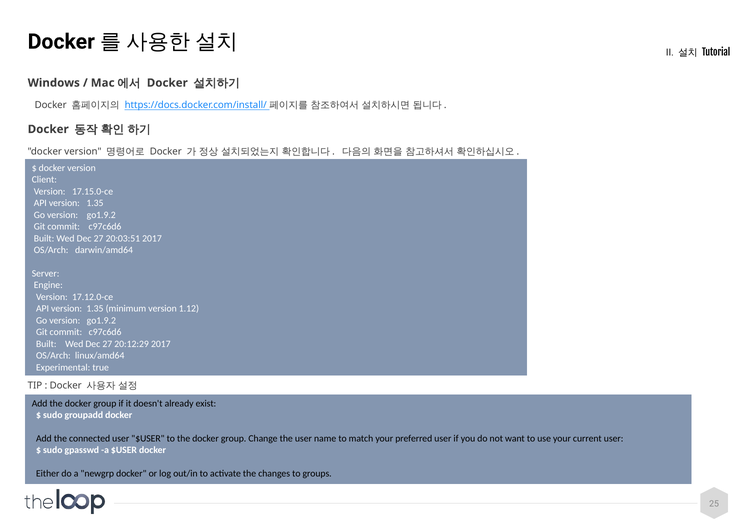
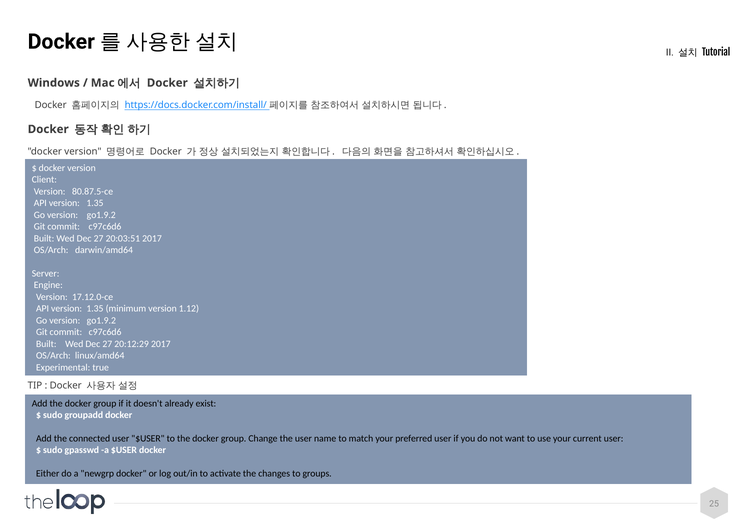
17.15.0-ce: 17.15.0-ce -> 80.87.5-ce (93, 191)
